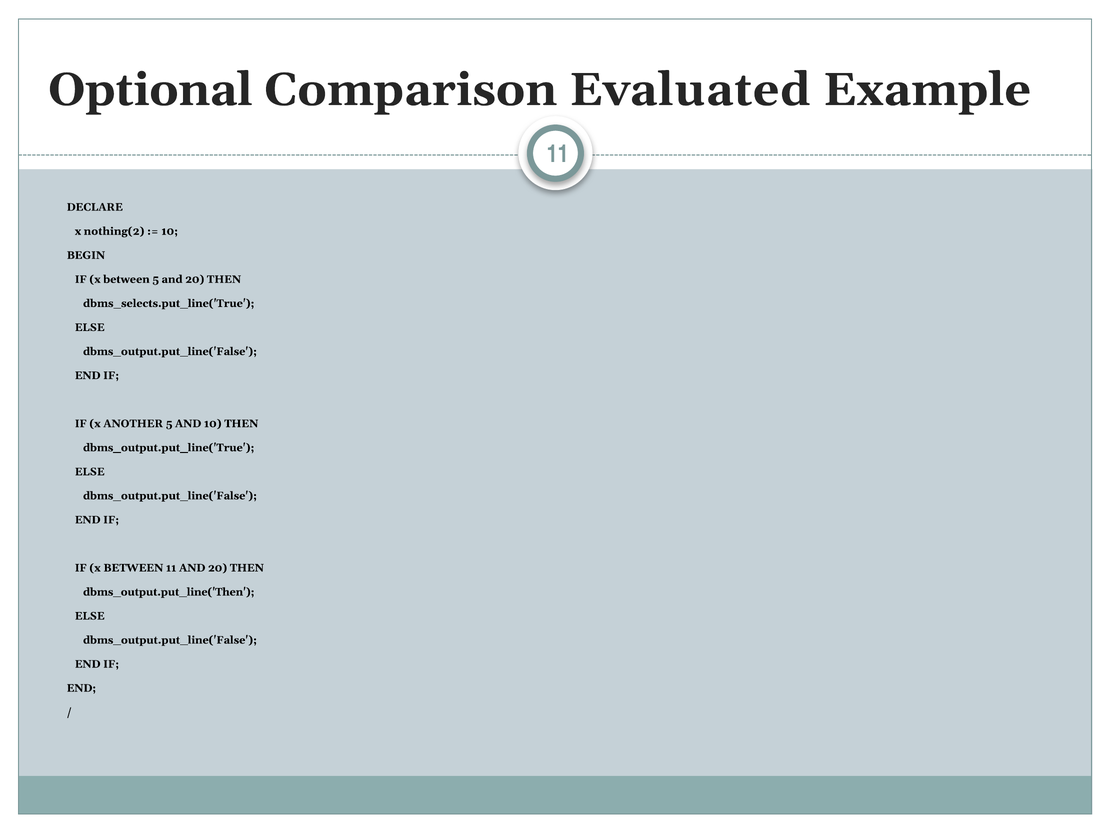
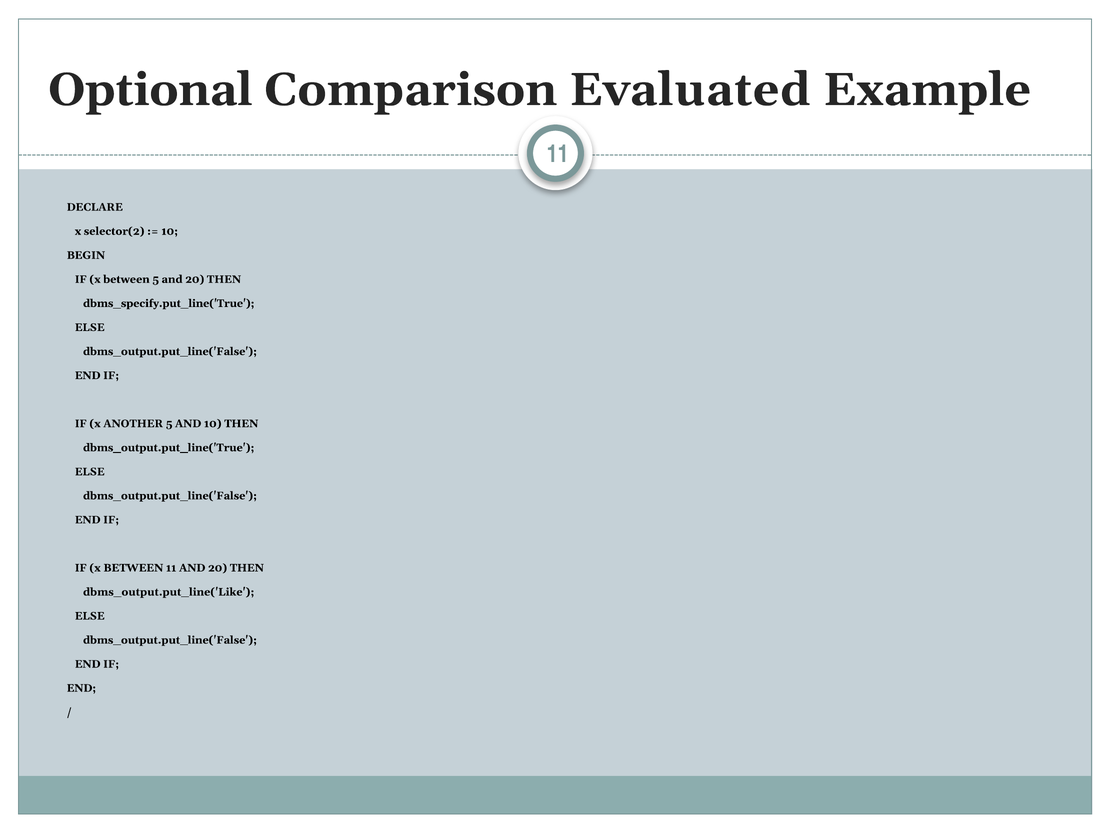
nothing(2: nothing(2 -> selector(2 (114, 231)
dbms_selects.put_line('True: dbms_selects.put_line('True -> dbms_specify.put_line('True (169, 303)
dbms_output.put_line('Then: dbms_output.put_line('Then -> dbms_output.put_line('Like (169, 592)
